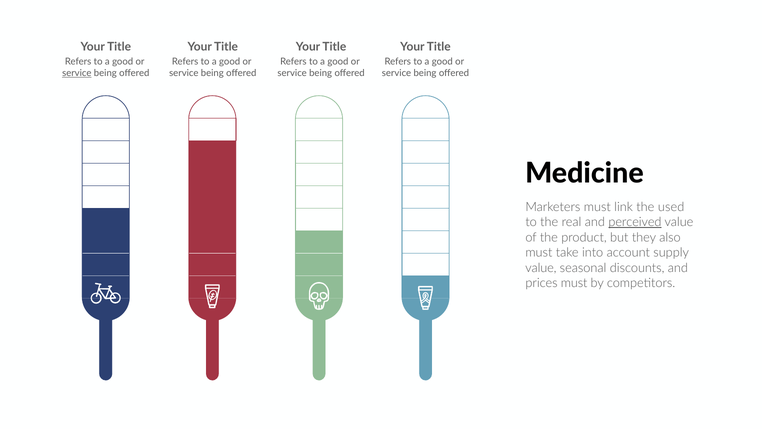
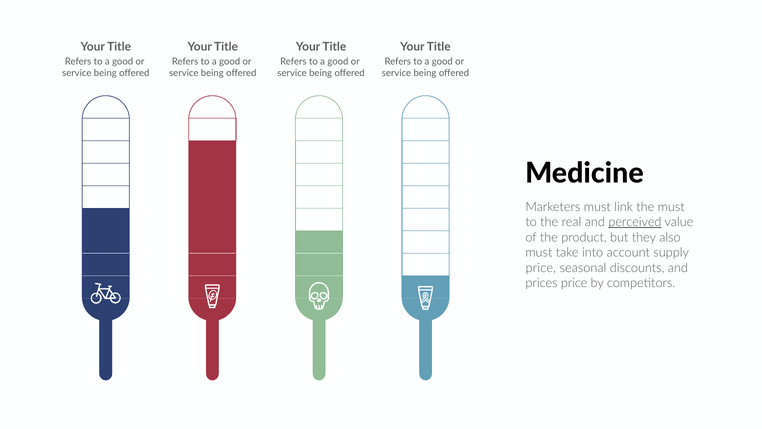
service underline: present -> none (77, 73)
the used: used -> must (671, 207)
value: value -> price (541, 268)
prices must: must -> price (574, 283)
